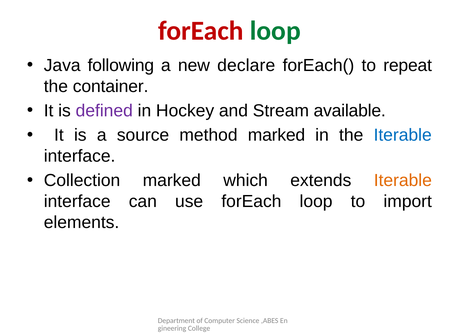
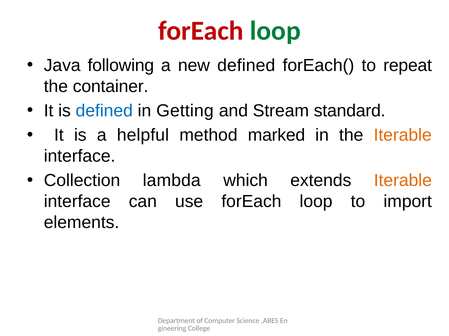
new declare: declare -> defined (246, 66)
defined colour: purple -> blue (104, 111)
Hockey: Hockey -> Getting (185, 111)
available: available -> standard (350, 111)
source: source -> helpful (143, 136)
Iterable colour: blue -> orange (403, 136)
Collection marked: marked -> lambda (172, 181)
